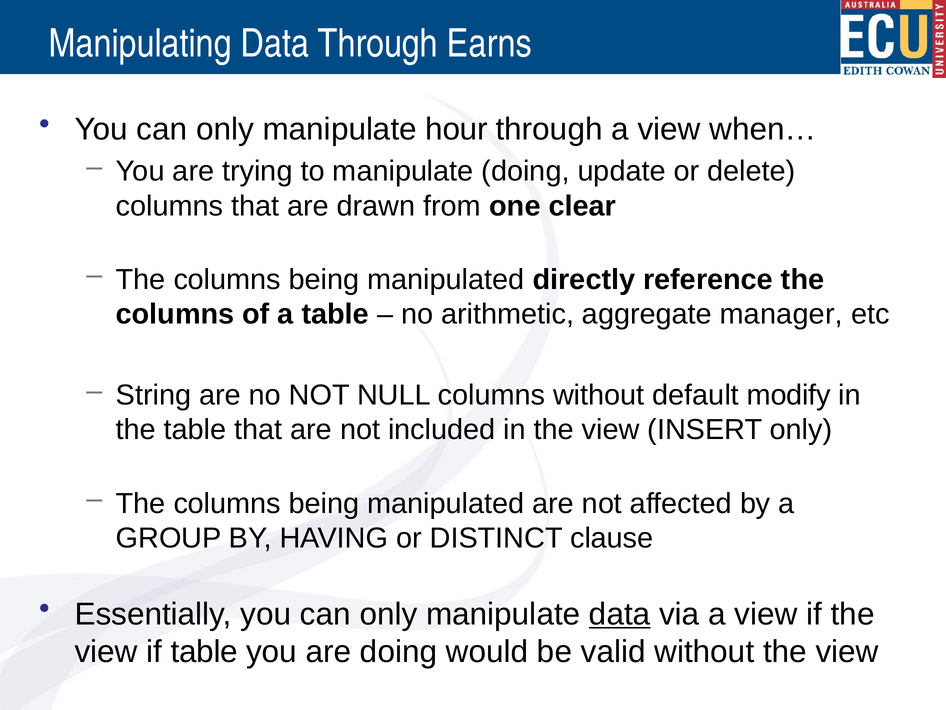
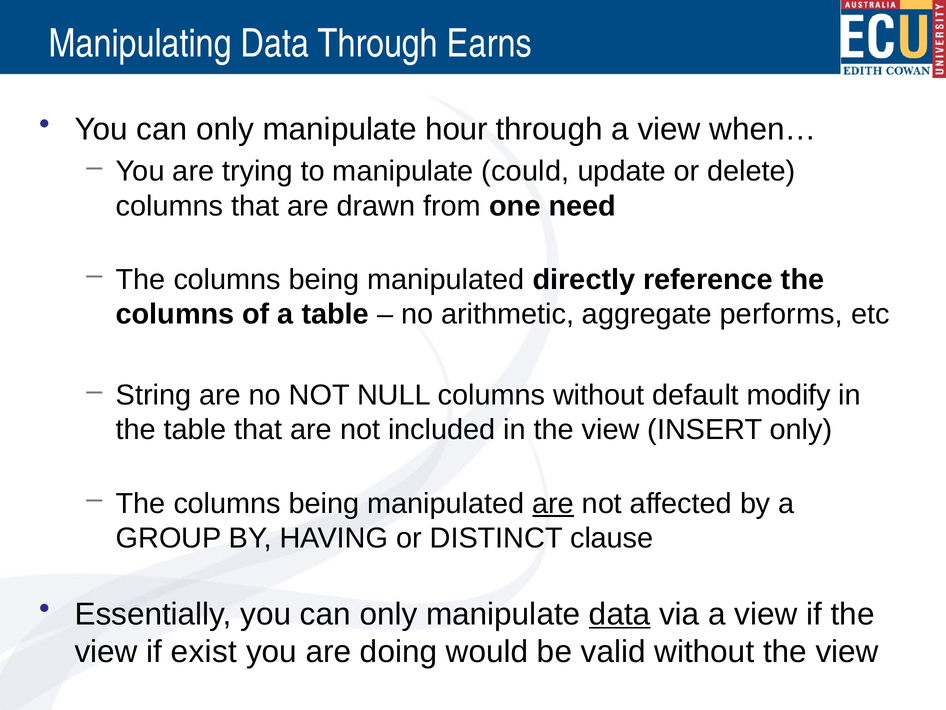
manipulate doing: doing -> could (525, 171)
clear: clear -> need (582, 206)
manager: manager -> performs (781, 314)
are underline: none -> present (553, 503)
if table: table -> exist (204, 652)
